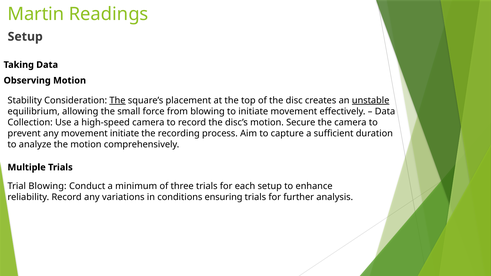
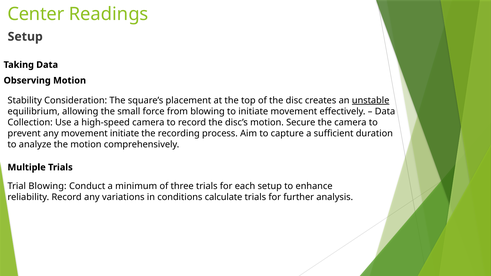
Martin: Martin -> Center (36, 14)
The underline: present -> none (117, 100)
ensuring: ensuring -> calculate (224, 197)
